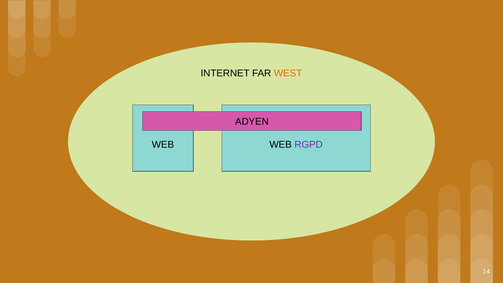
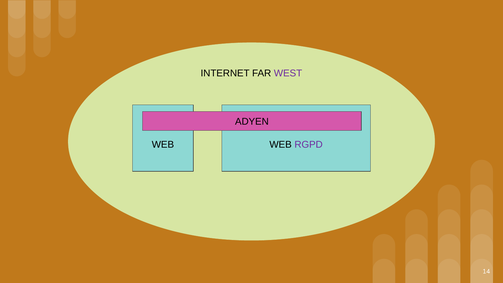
WEST colour: orange -> purple (288, 73)
